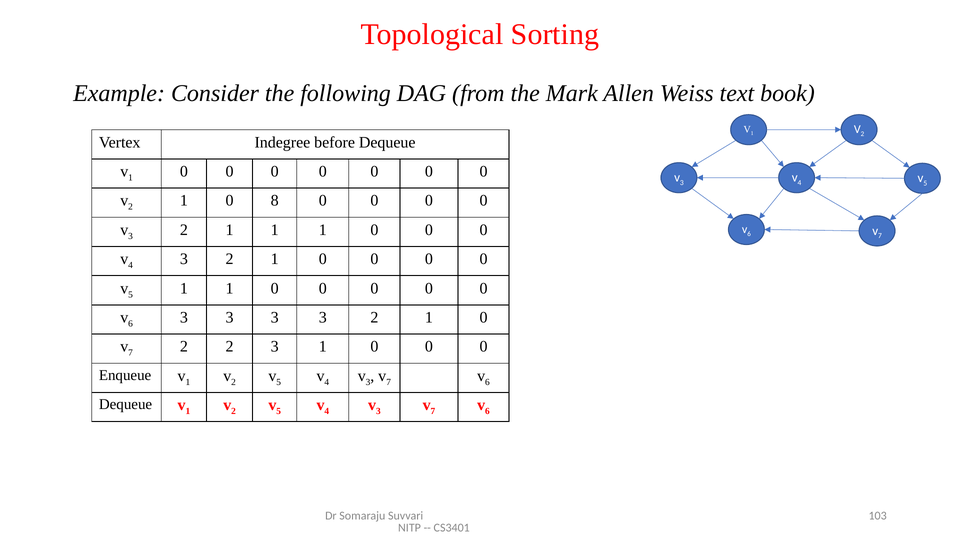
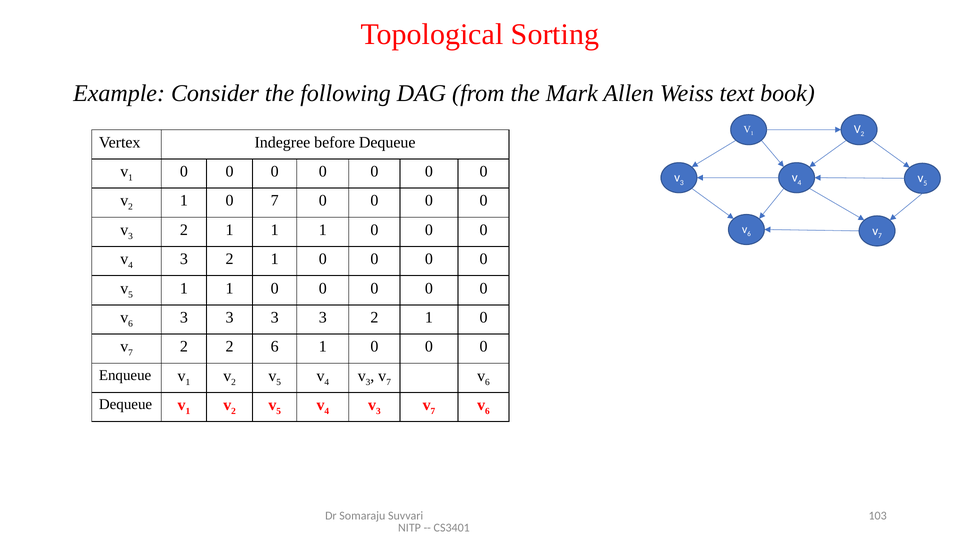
0 8: 8 -> 7 (275, 201)
2 3: 3 -> 6 (275, 347)
